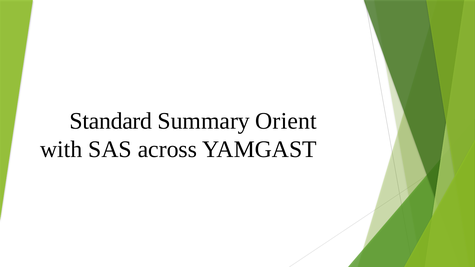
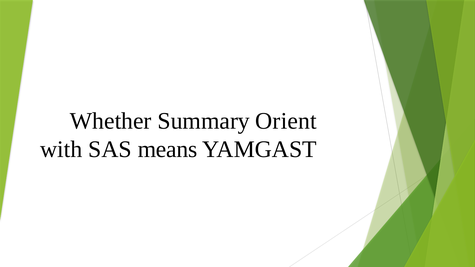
Standard: Standard -> Whether (111, 121)
across: across -> means (168, 150)
